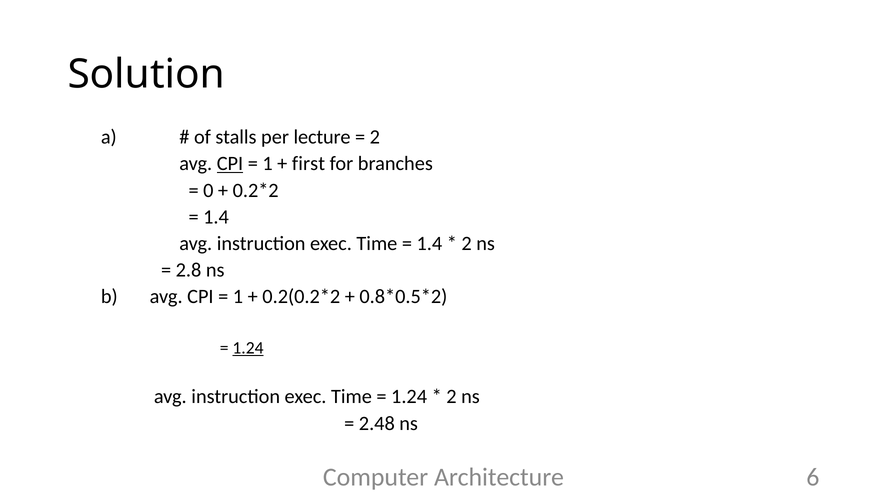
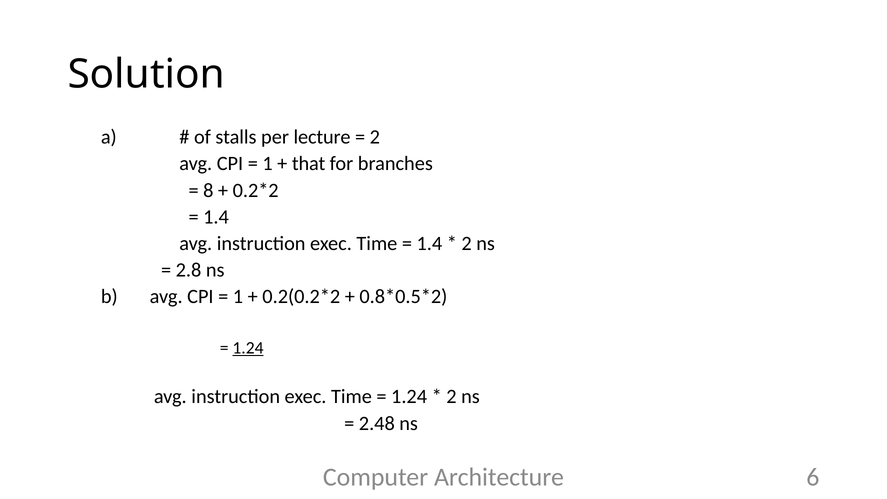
CPI underline: present -> none (230, 164)
first: first -> that (309, 164)
0: 0 -> 8 (208, 190)
